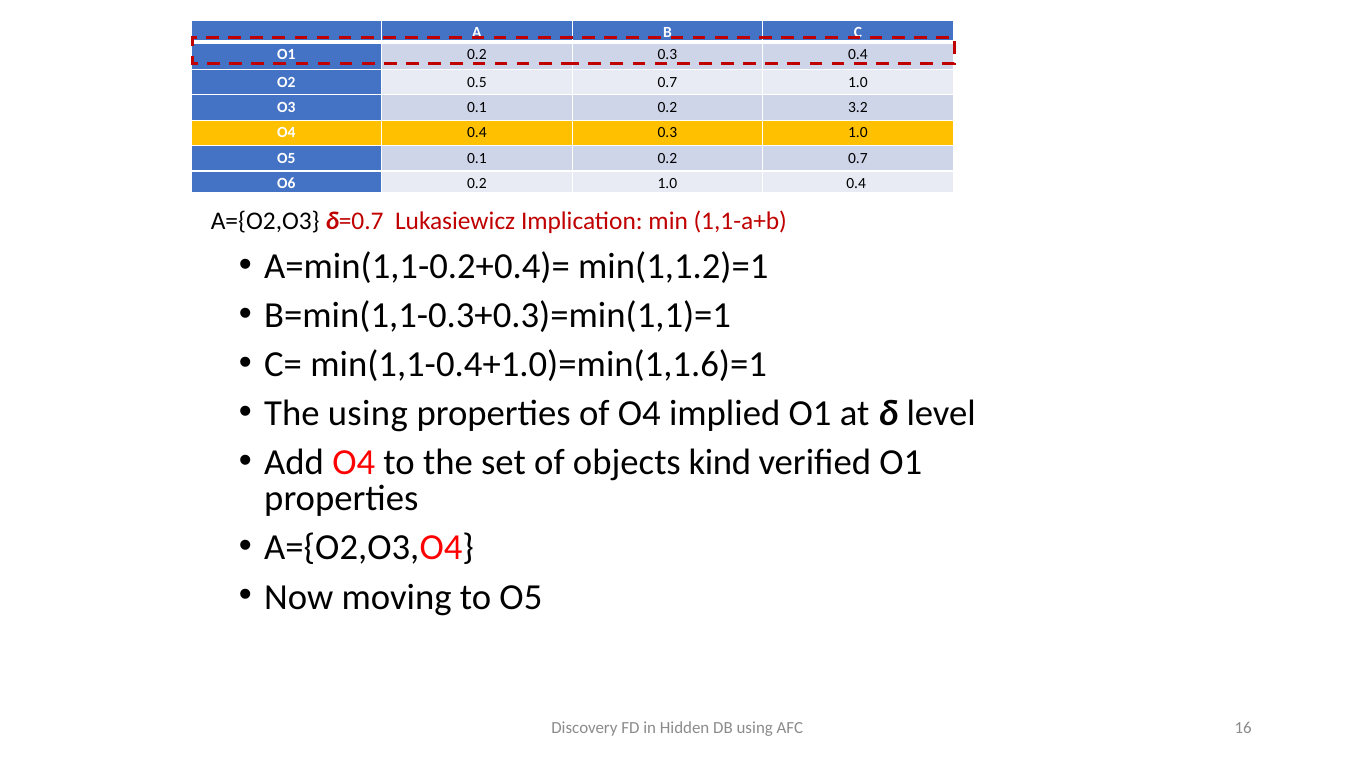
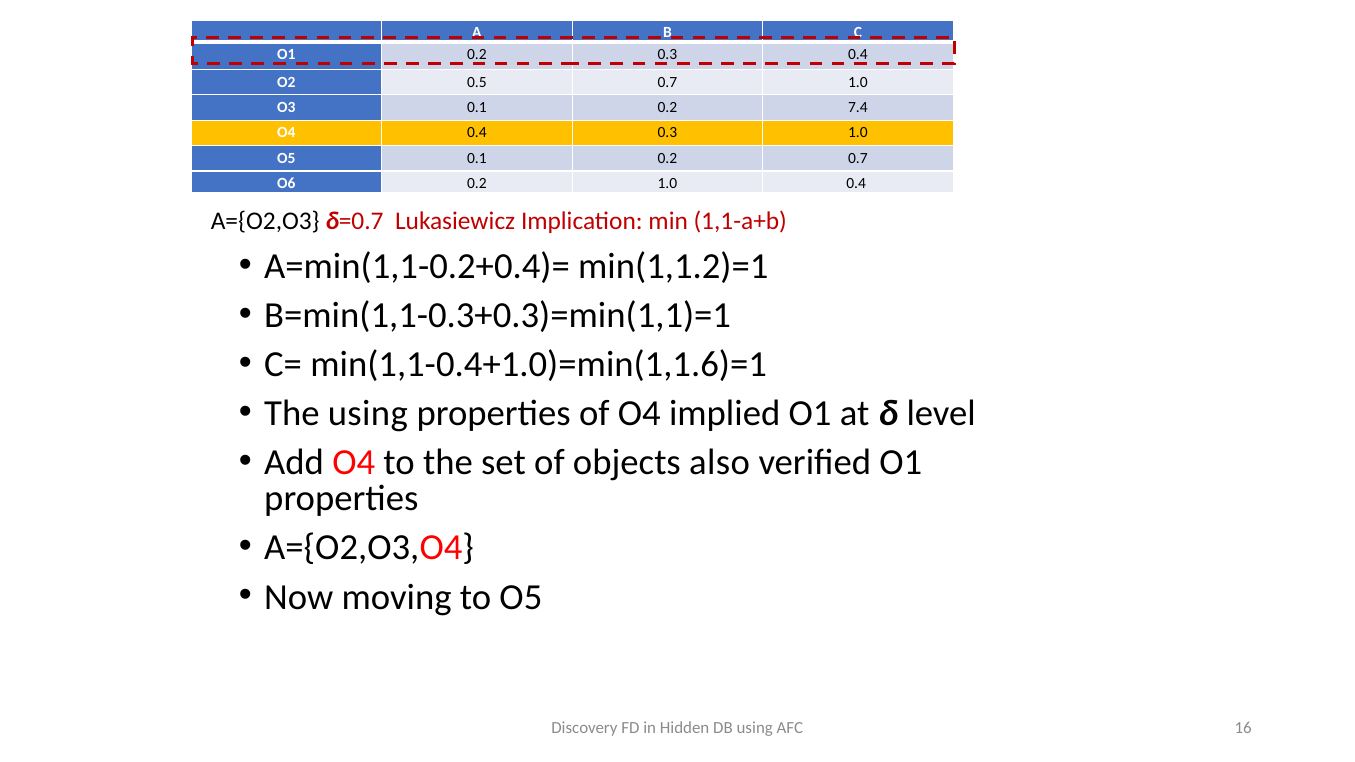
3.2: 3.2 -> 7.4 (858, 108)
kind: kind -> also (720, 463)
